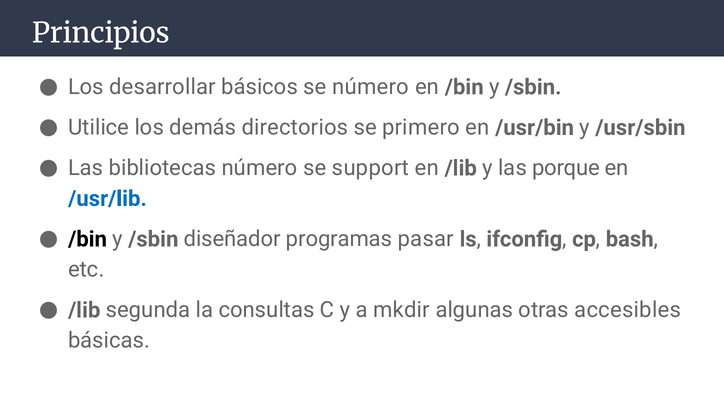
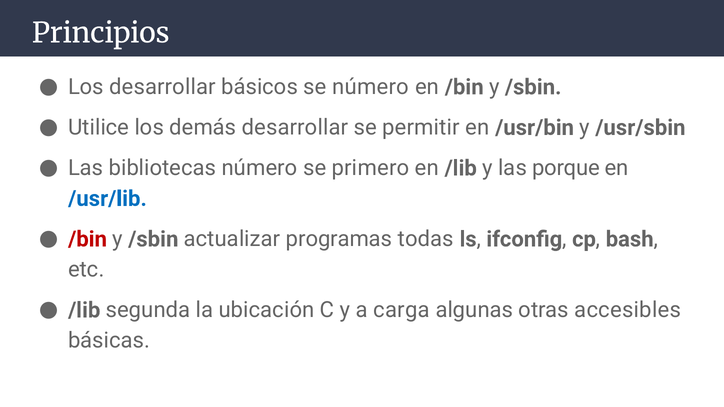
demás directorios: directorios -> desarrollar (295, 128)
primero: primero -> permitir (421, 128)
support: support -> primero (370, 168)
/bin colour: black -> red (88, 239)
diseñador: diseñador -> actualizar (232, 239)
pasar: pasar -> todas (426, 239)
consultas: consultas -> ubicación (267, 310)
mkdir: mkdir -> carga (402, 310)
